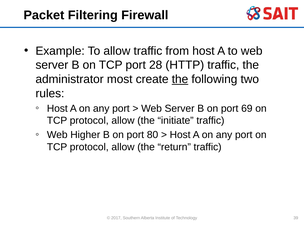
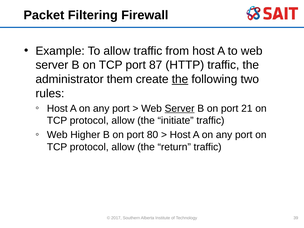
28: 28 -> 87 (156, 65)
most: most -> them (120, 79)
Server underline: none -> present (180, 108)
69: 69 -> 21 (247, 108)
